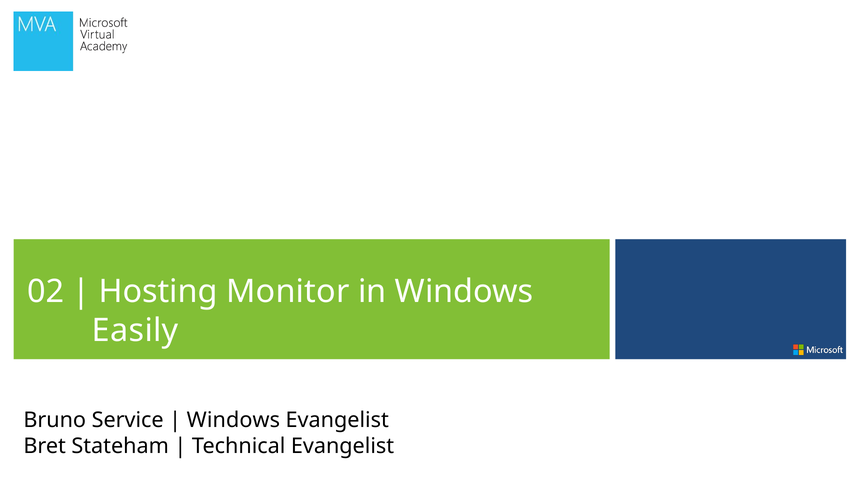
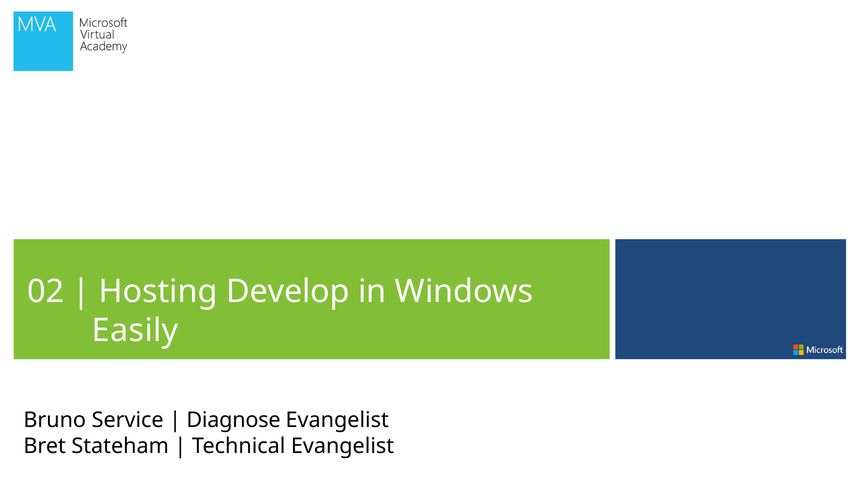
Monitor: Monitor -> Develop (288, 292)
Windows: Windows -> Diagnose (234, 420)
